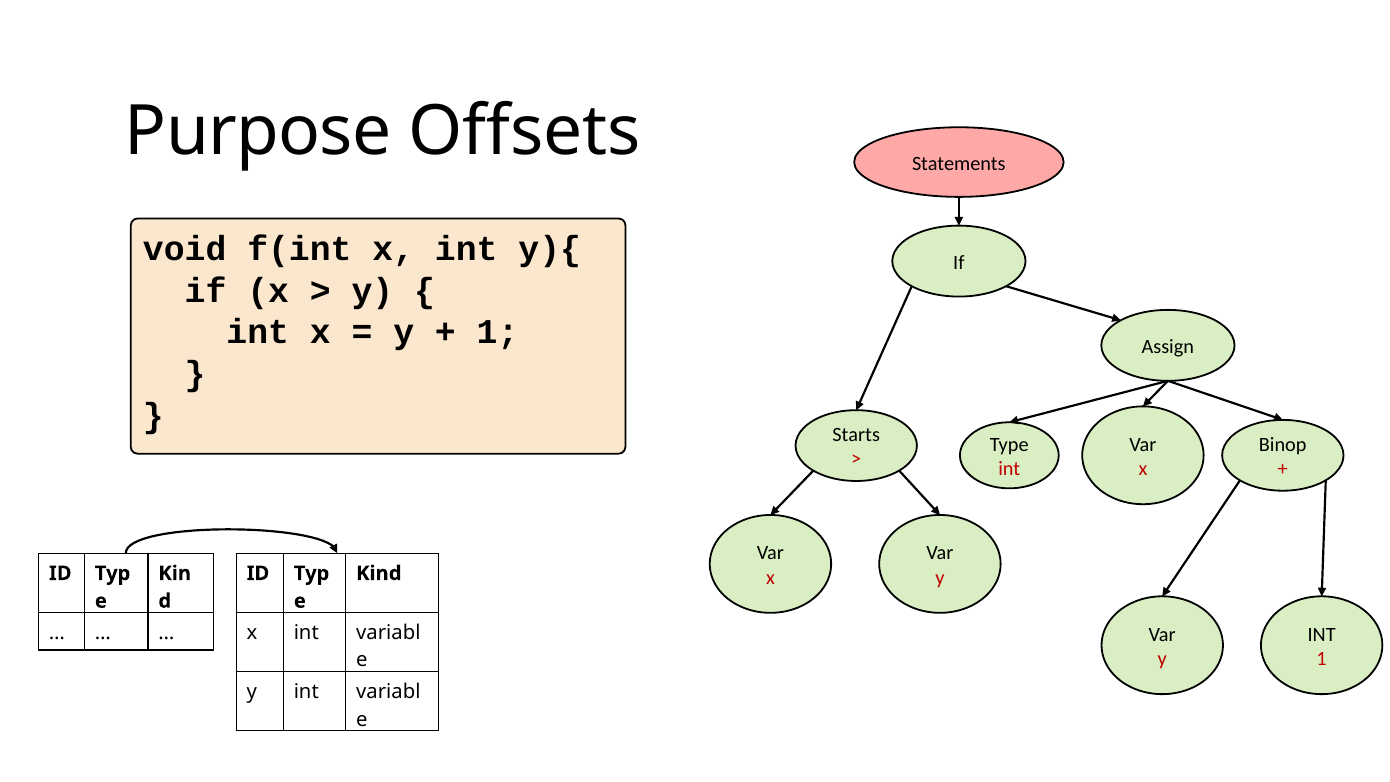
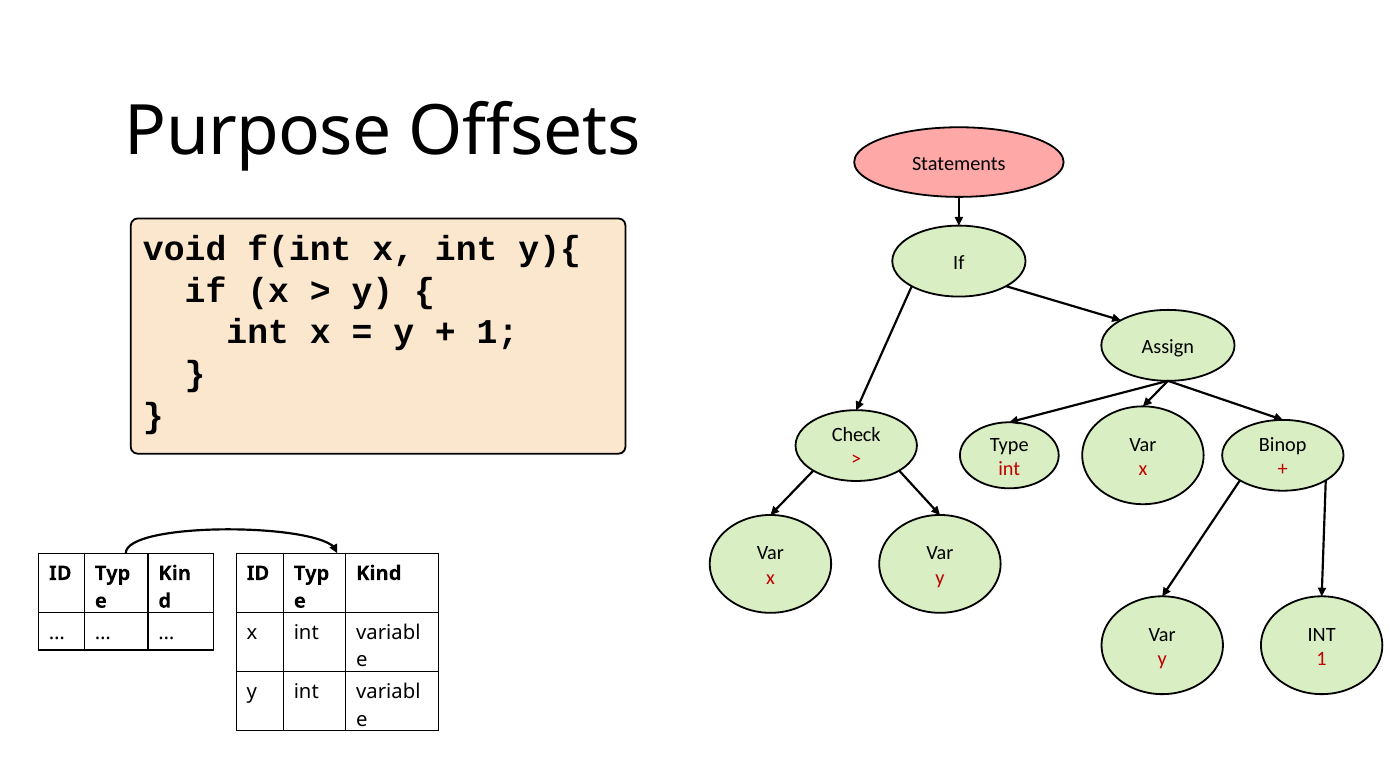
Starts: Starts -> Check (856, 435)
